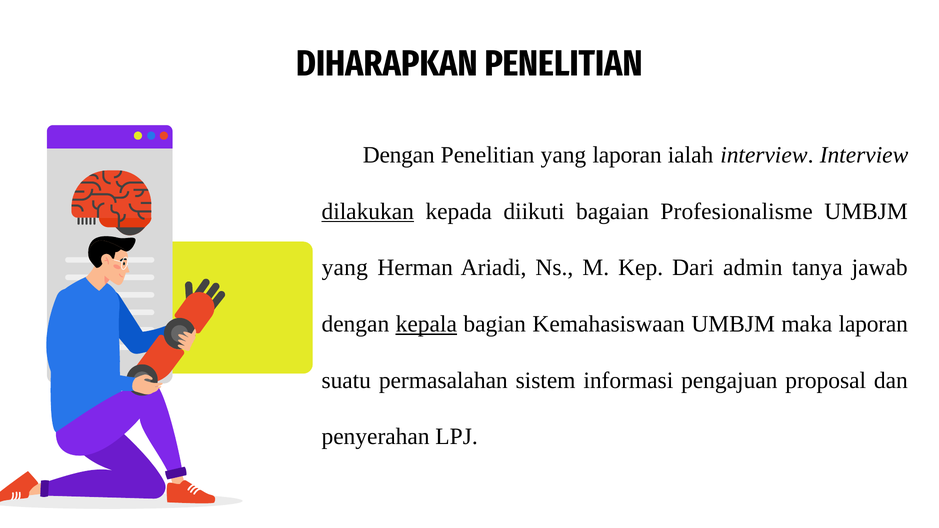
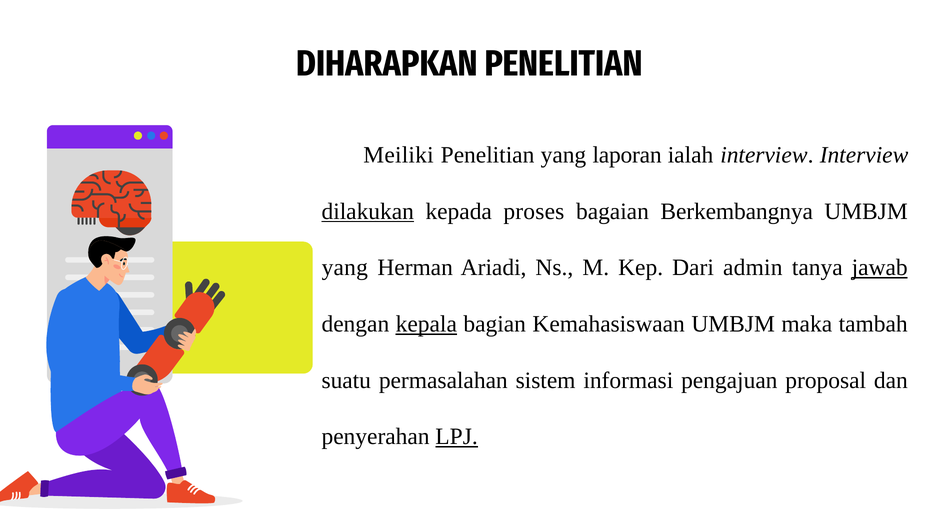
Dengan: Dengan -> Meiliki (398, 155)
diikuti: diikuti -> proses (534, 212)
Profesionalisme: Profesionalisme -> Berkembangnya (737, 212)
jawab underline: none -> present (880, 268)
maka laporan: laporan -> tambah (873, 324)
LPJ underline: none -> present (457, 437)
